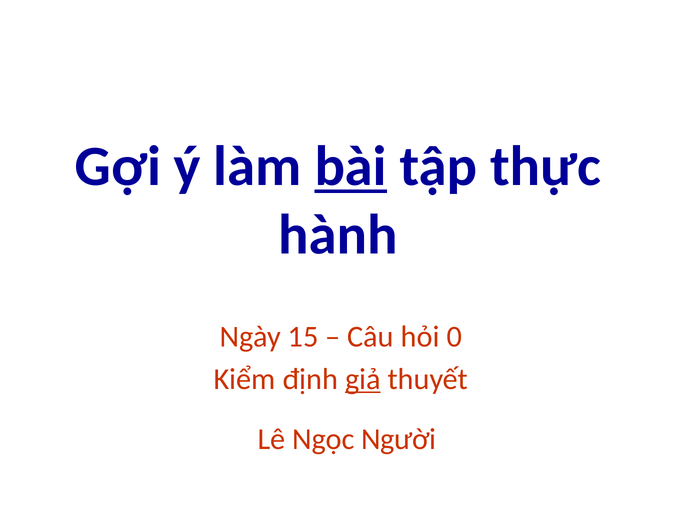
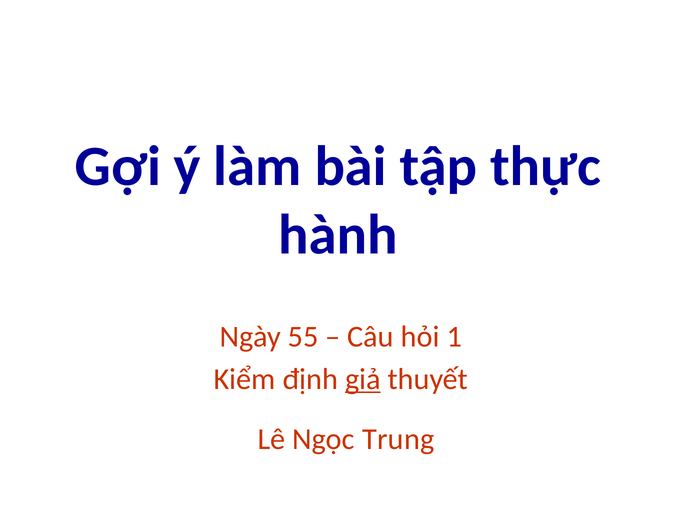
bài underline: present -> none (351, 167)
15: 15 -> 55 (303, 336)
0: 0 -> 1 (454, 336)
Người: Người -> Trung (398, 439)
